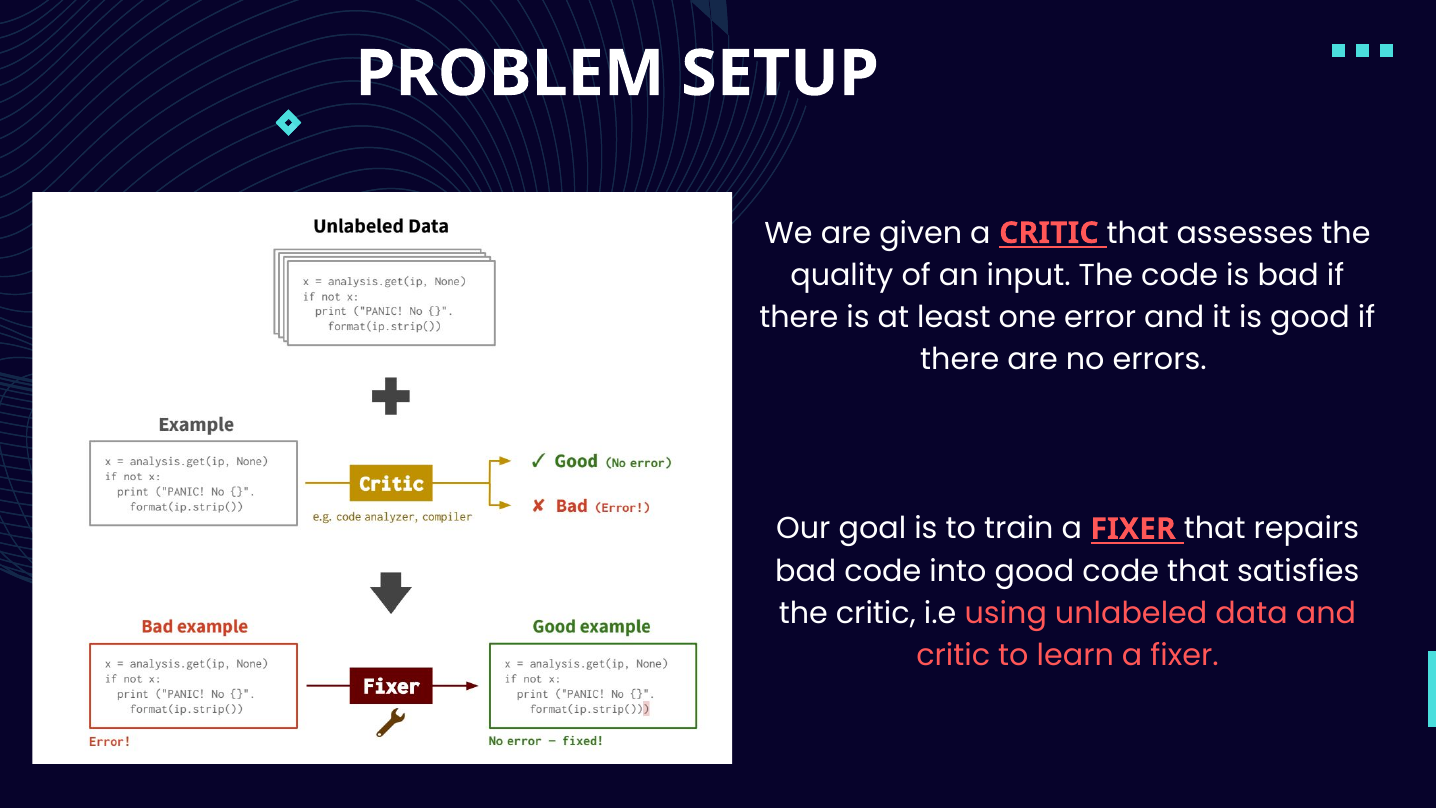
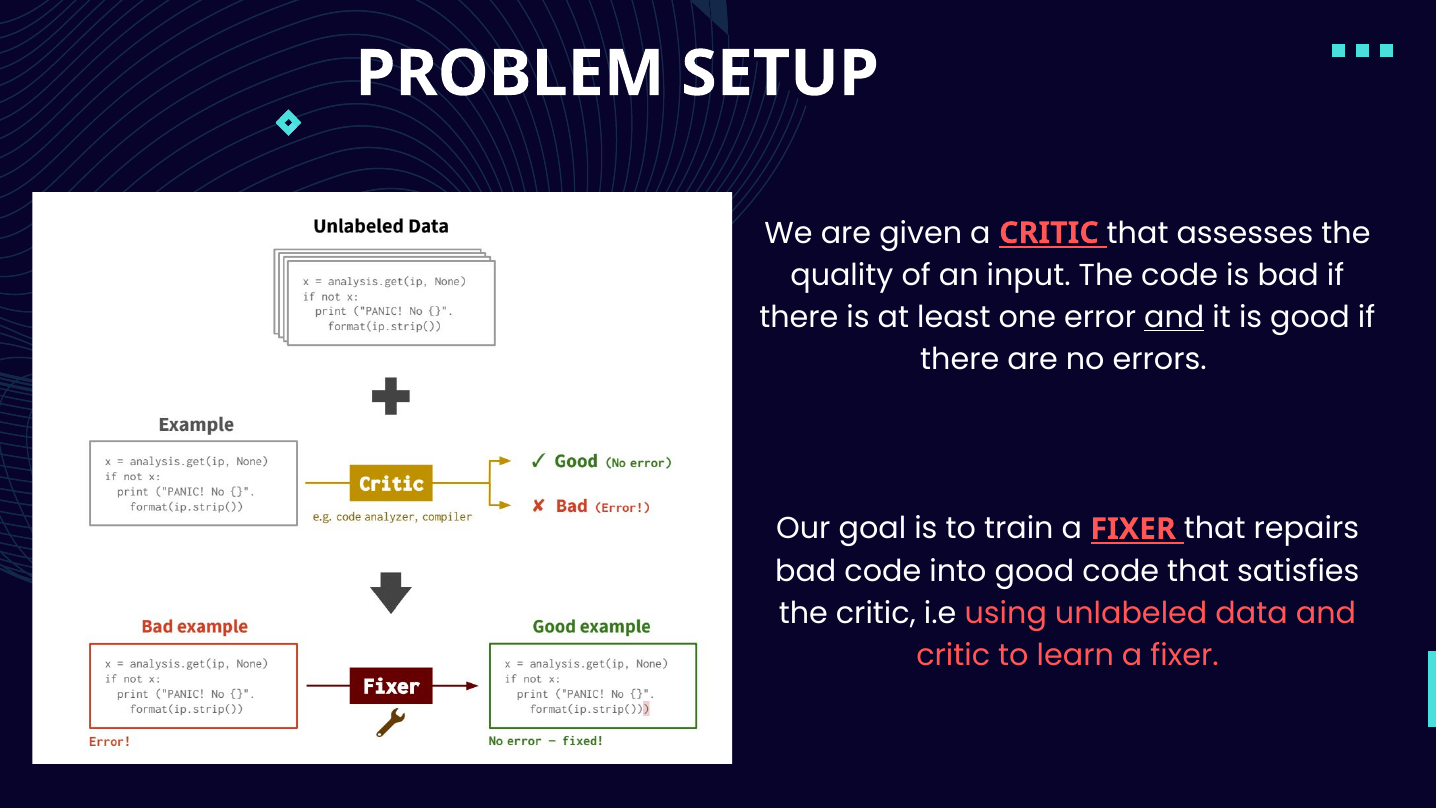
and underline: none -> present (1174, 317)
